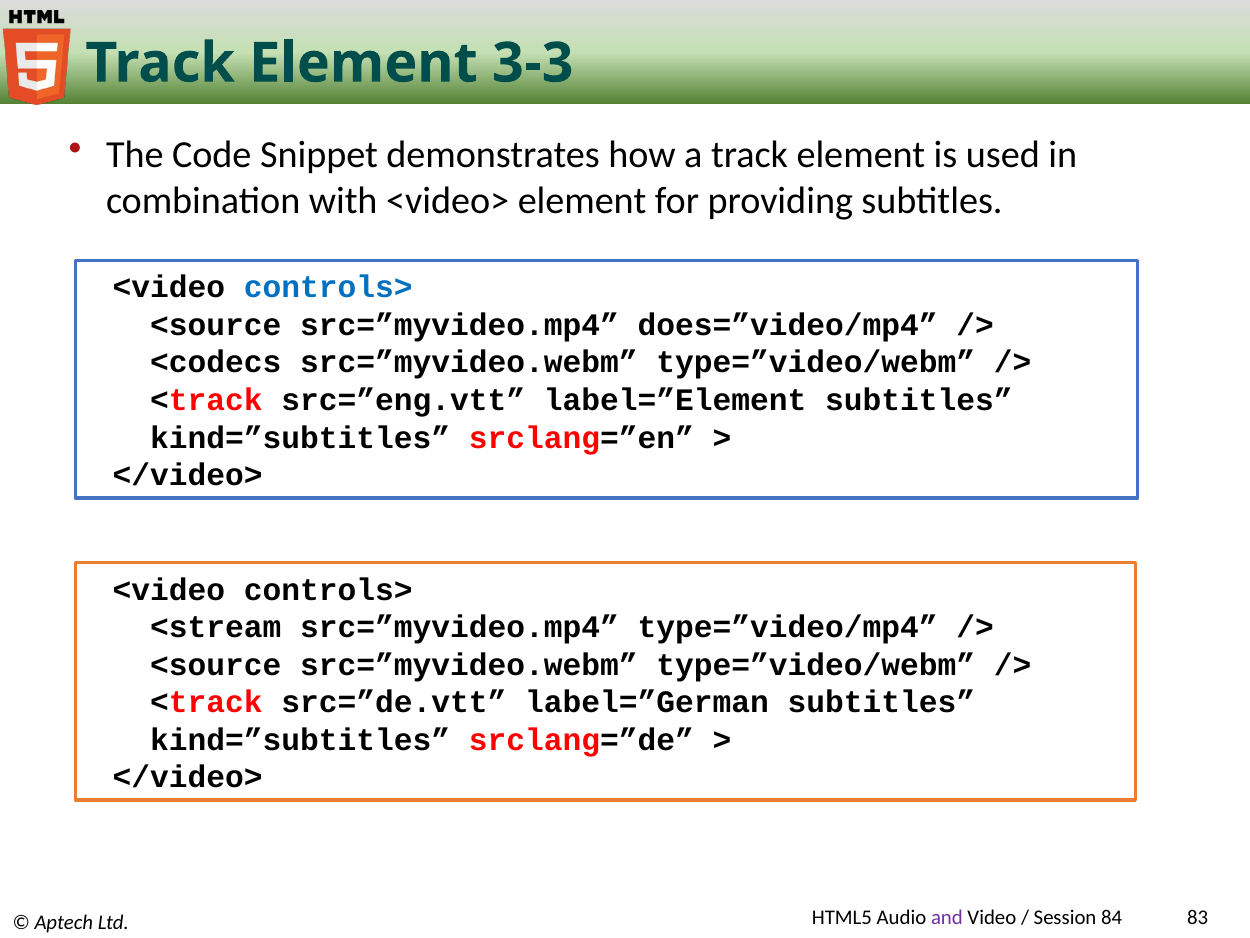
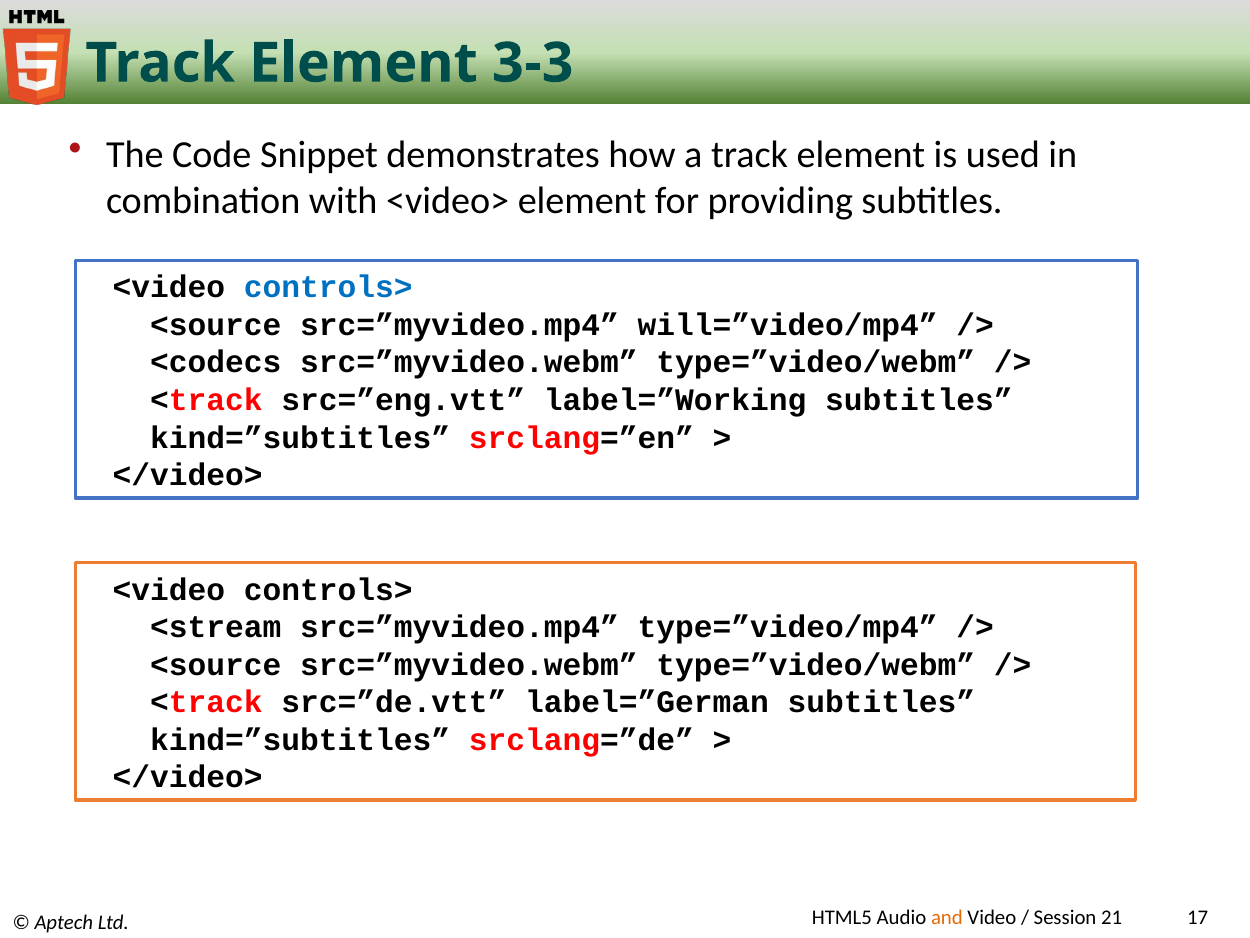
does=”video/mp4: does=”video/mp4 -> will=”video/mp4 (788, 325)
label=”Element: label=”Element -> label=”Working (675, 400)
and colour: purple -> orange (947, 917)
84: 84 -> 21 (1112, 917)
83: 83 -> 17 (1198, 917)
